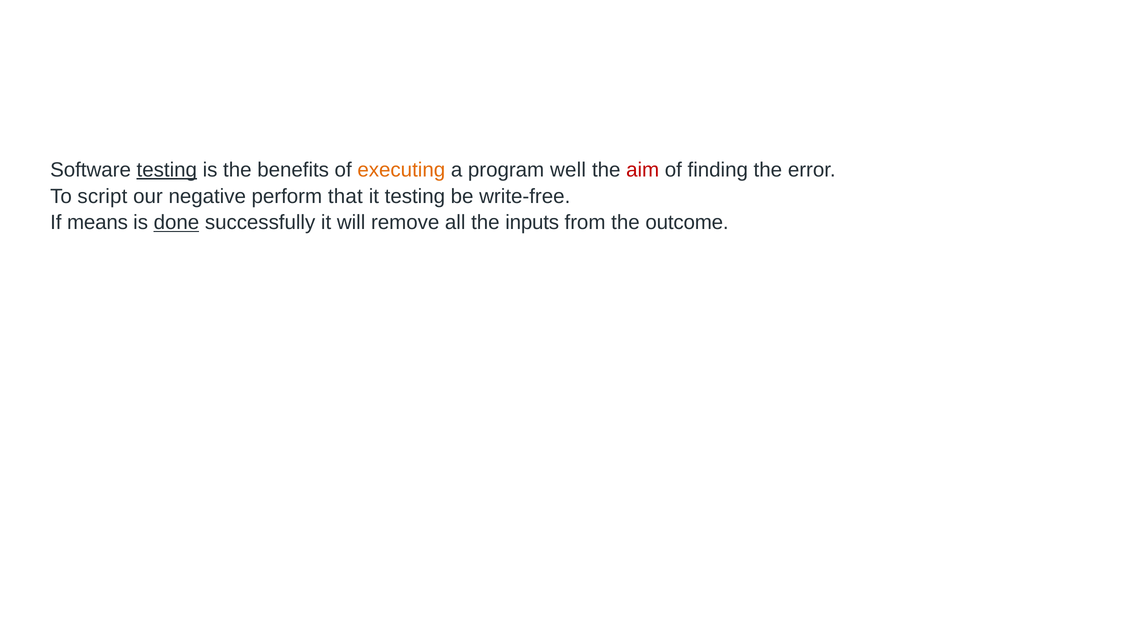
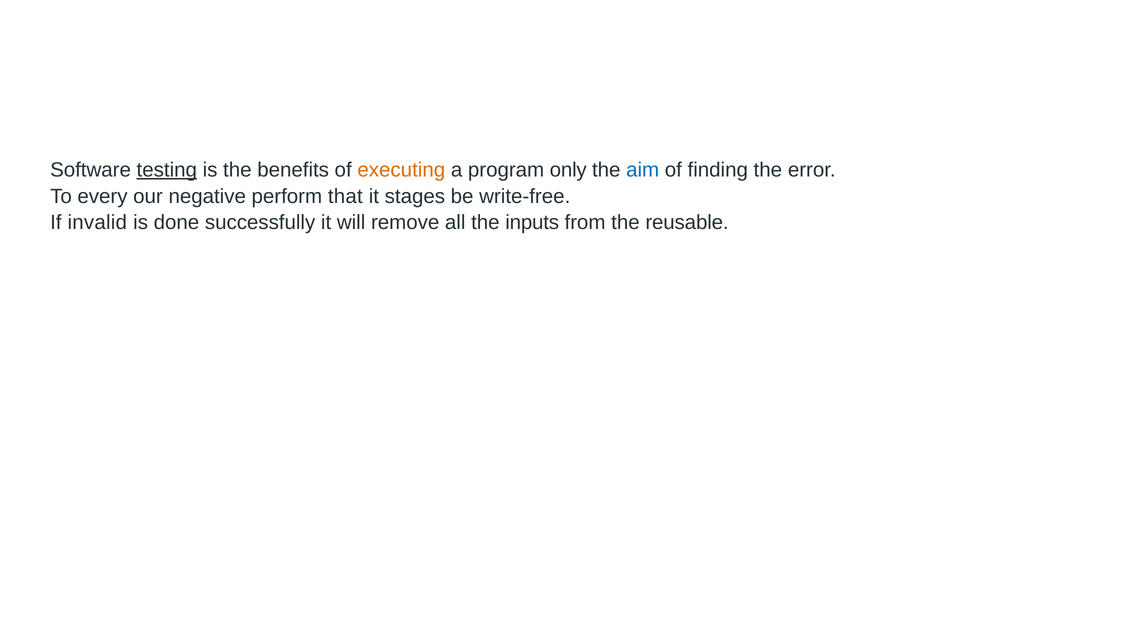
well: well -> only (568, 170)
aim colour: red -> blue (643, 170)
script: script -> every (103, 196)
it testing: testing -> stages (415, 196)
means: means -> invalid (97, 223)
done underline: present -> none (176, 223)
outcome: outcome -> reusable (687, 223)
